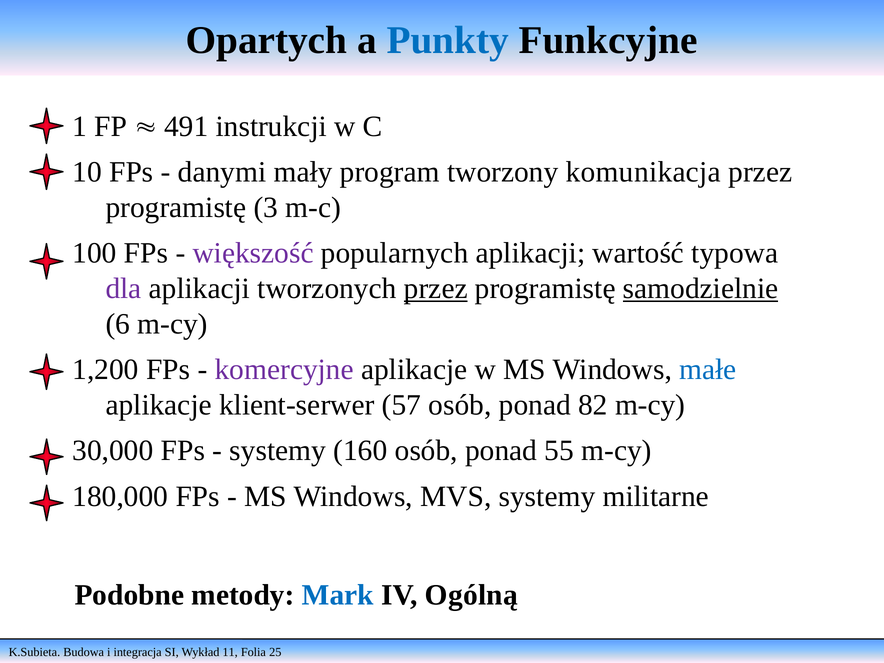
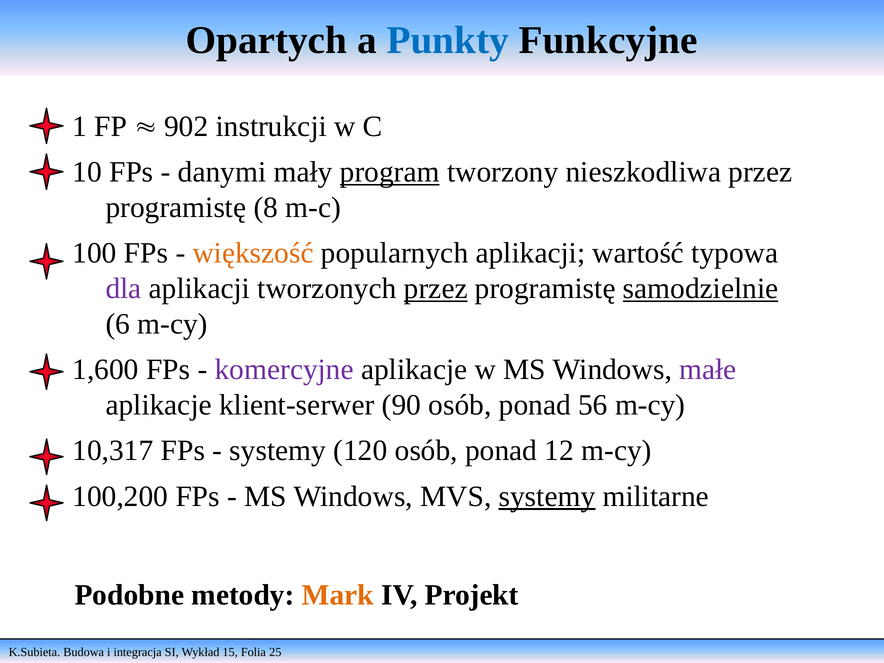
491: 491 -> 902 (186, 127)
program underline: none -> present (390, 172)
komunikacja: komunikacja -> nieszkodliwa (643, 172)
3: 3 -> 8 (266, 208)
większość colour: purple -> orange (253, 253)
1,200: 1,200 -> 1,600 (106, 370)
małe colour: blue -> purple (708, 370)
57: 57 -> 90 (401, 405)
82: 82 -> 56 (593, 405)
30,000: 30,000 -> 10,317 (113, 451)
160: 160 -> 120 (360, 451)
55: 55 -> 12 (559, 451)
180,000: 180,000 -> 100,200 (120, 496)
systemy underline: none -> present (547, 496)
Mark colour: blue -> orange (338, 595)
Ogólną: Ogólną -> Projekt (472, 595)
11: 11 -> 15 (230, 652)
